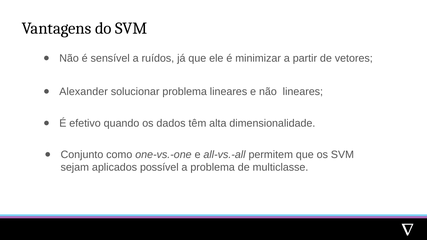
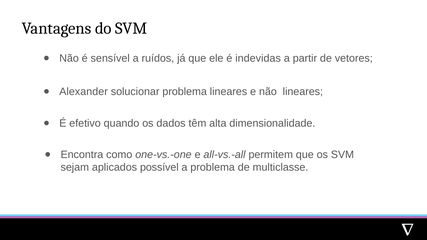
minimizar: minimizar -> indevidas (258, 58)
Conjunto: Conjunto -> Encontra (82, 155)
